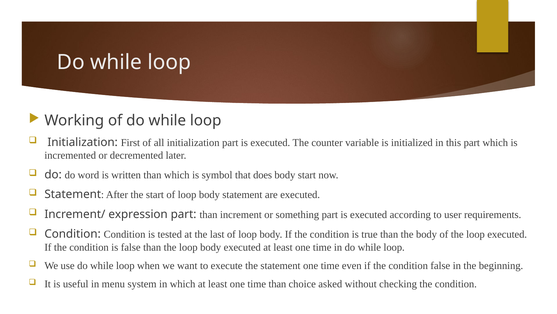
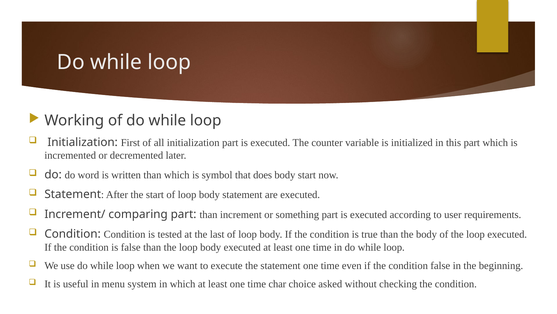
expression: expression -> comparing (138, 214)
time than: than -> char (277, 283)
